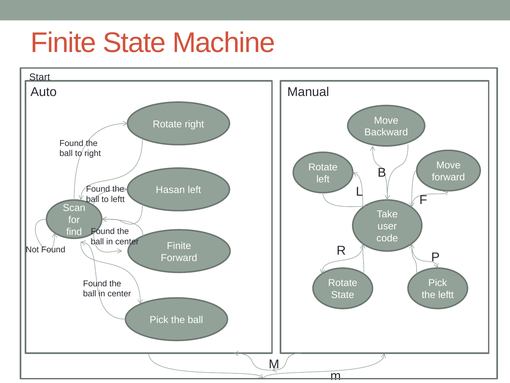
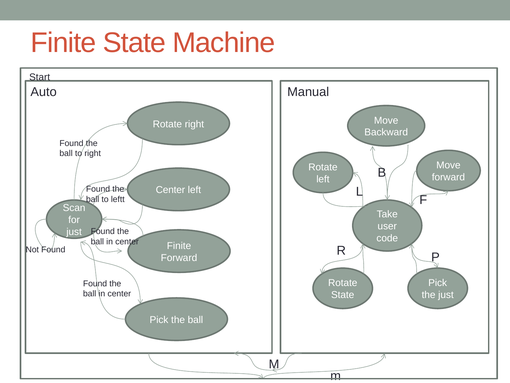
Hasan: Hasan -> Center (170, 190)
find: find -> just (74, 231)
the leftt: leftt -> just (446, 295)
